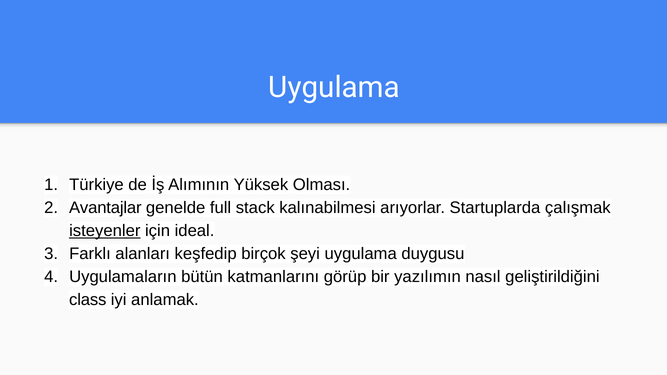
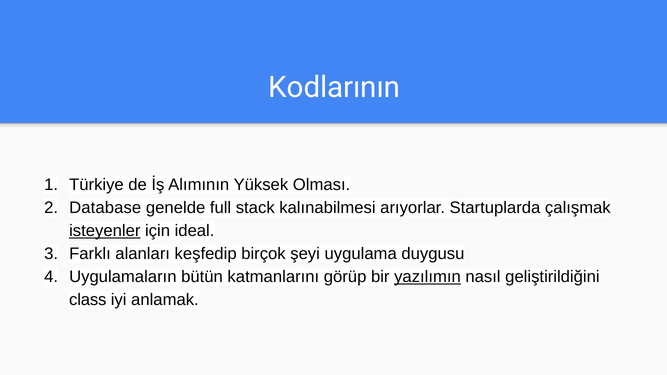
Uygulama: Uygulama -> Kodlarının (334, 87)
Avantajlar: Avantajlar -> Database (105, 208)
yazılımın underline: none -> present (427, 277)
